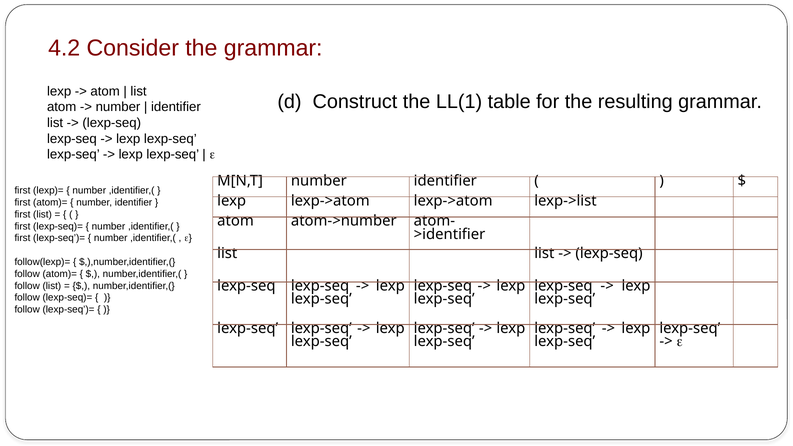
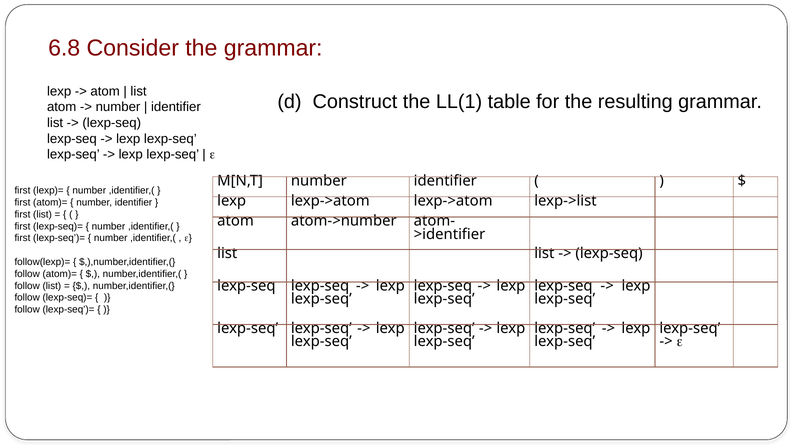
4.2: 4.2 -> 6.8 (64, 48)
